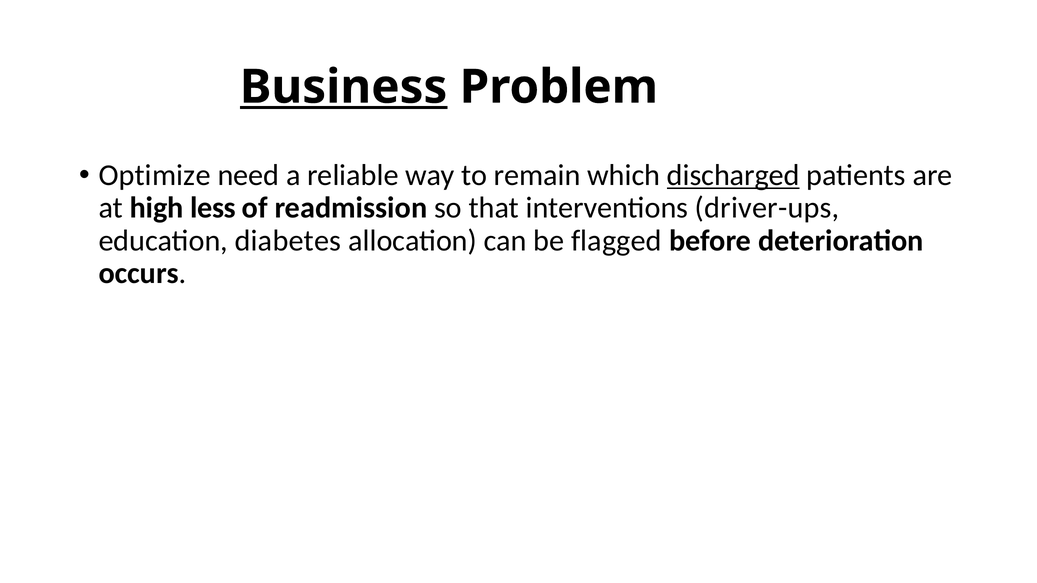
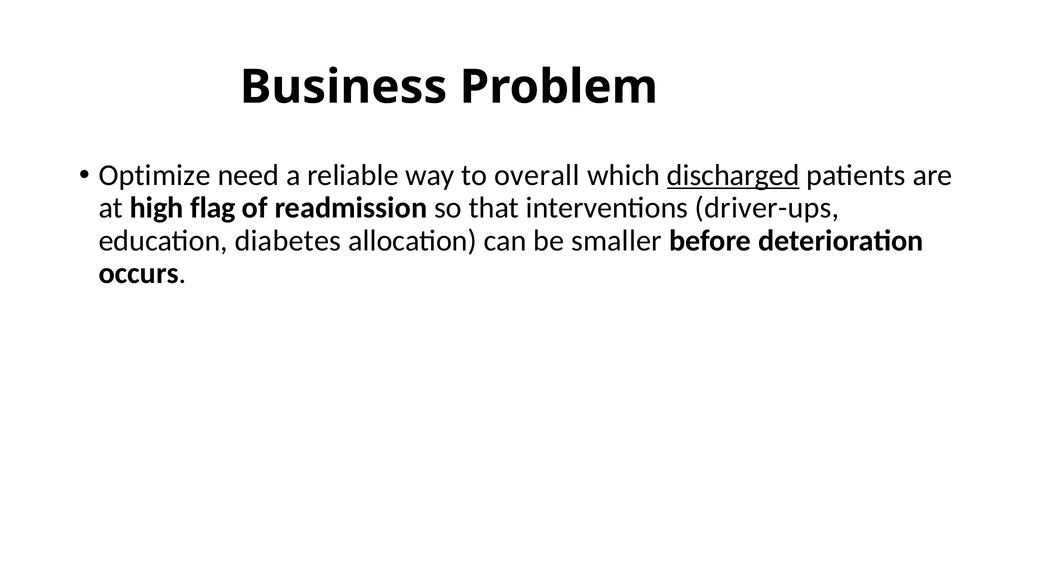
Business underline: present -> none (344, 87)
remain: remain -> overall (537, 175)
less: less -> flag (213, 208)
flagged: flagged -> smaller (616, 241)
